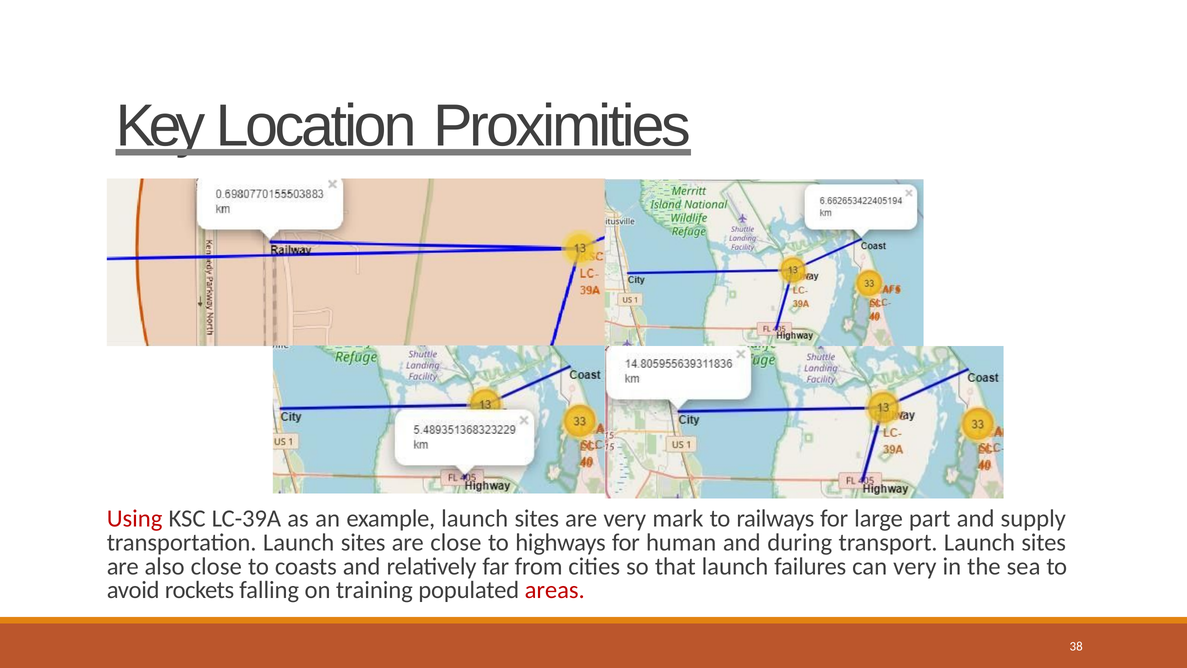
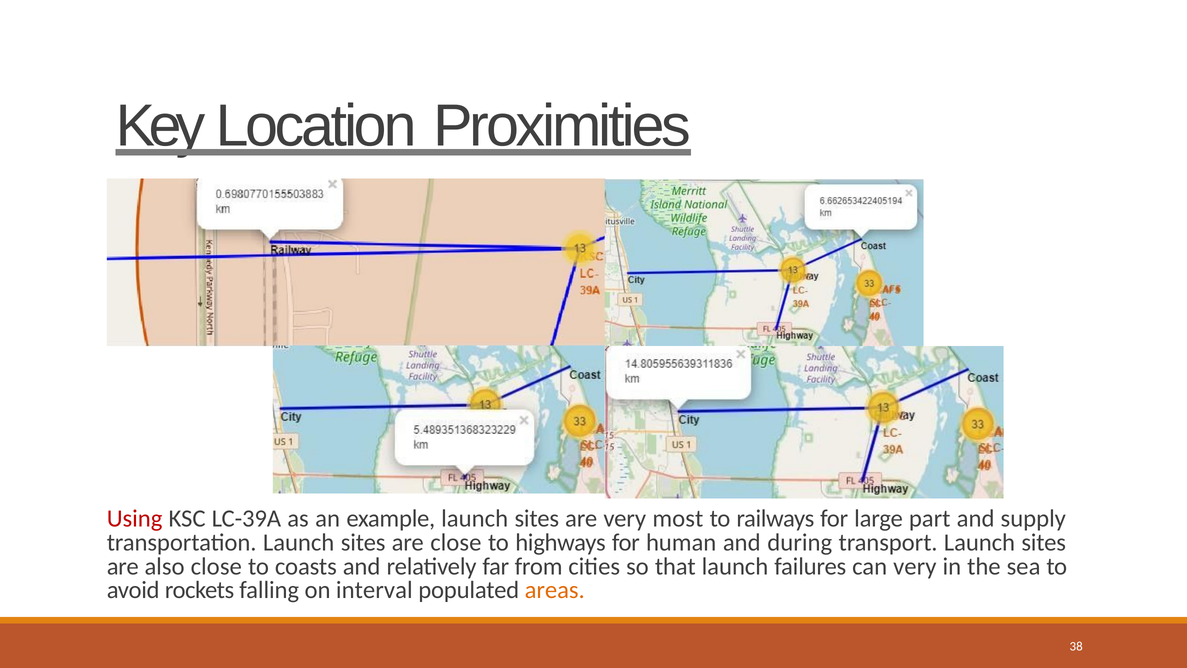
mark: mark -> most (678, 519)
training: training -> interval (374, 590)
areas colour: red -> orange (555, 590)
